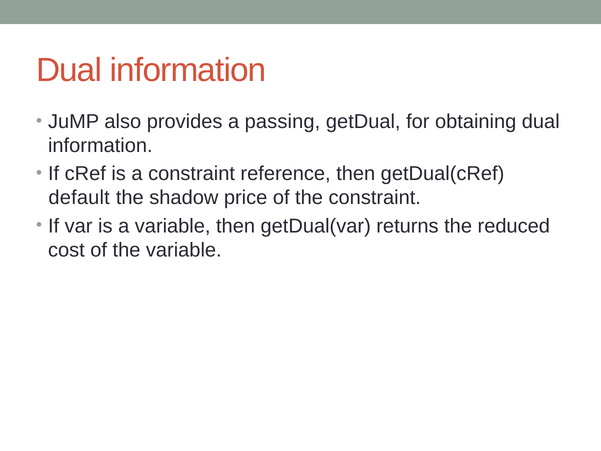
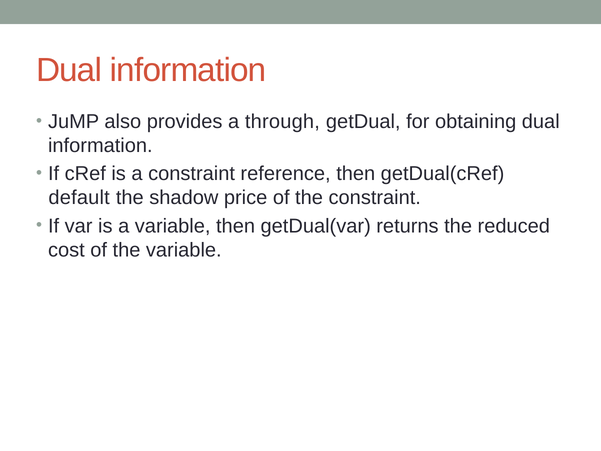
passing: passing -> through (282, 122)
